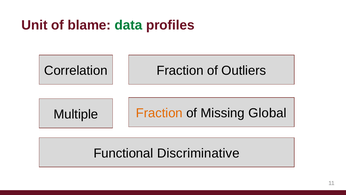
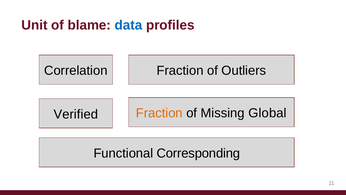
data colour: green -> blue (129, 25)
Multiple: Multiple -> Verified (76, 114)
Discriminative: Discriminative -> Corresponding (198, 153)
